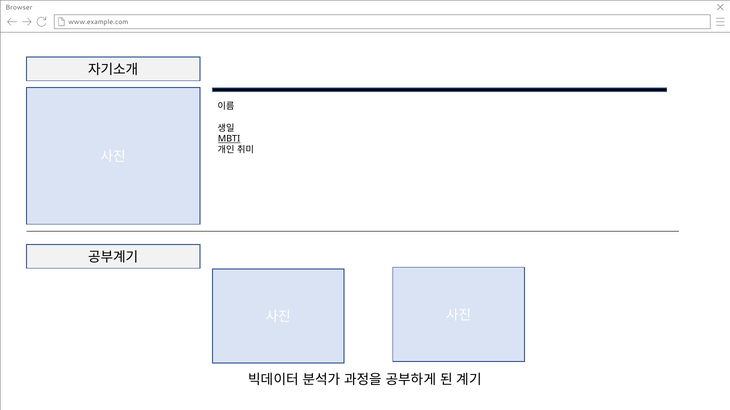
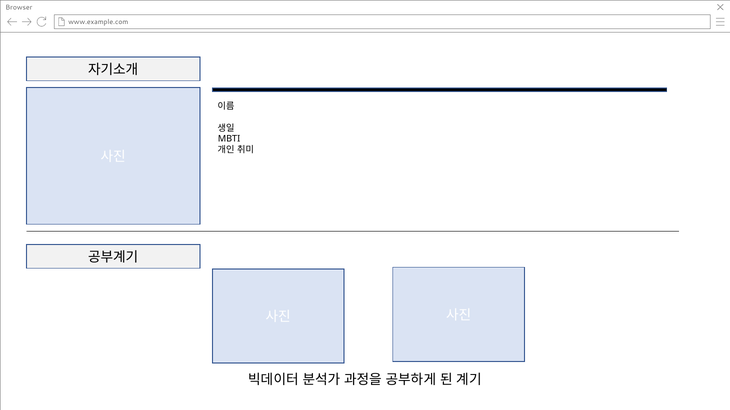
MBTI underline: present -> none (229, 139)
